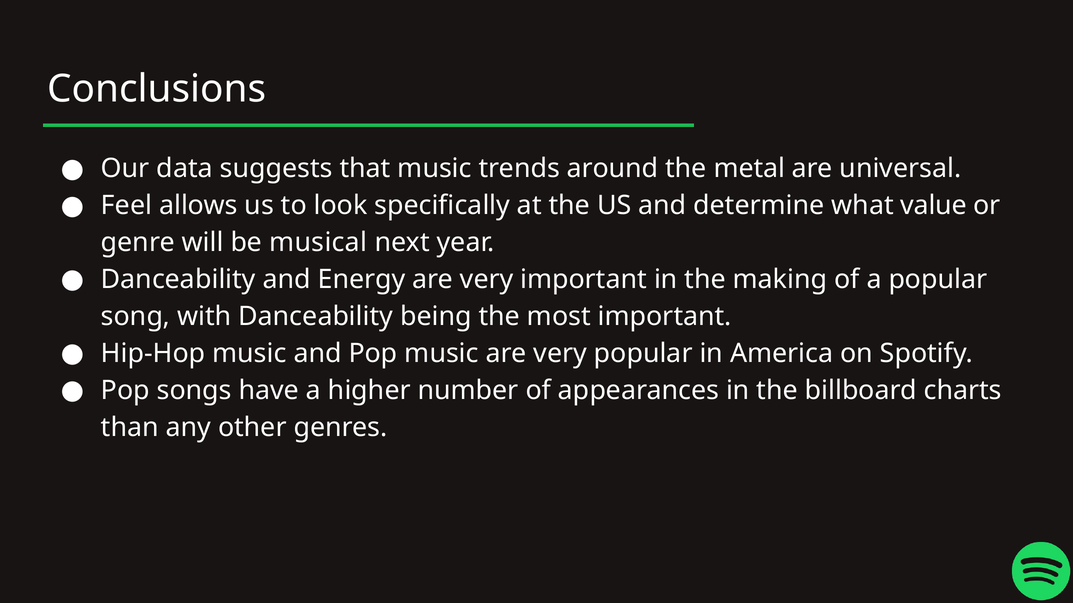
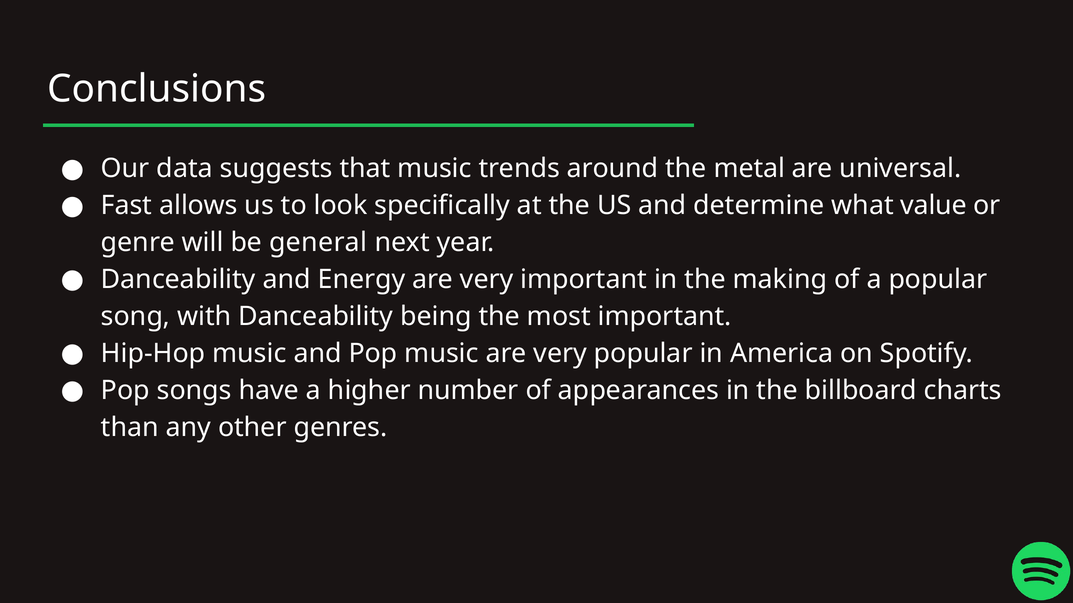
Feel: Feel -> Fast (127, 206)
musical: musical -> general (318, 243)
